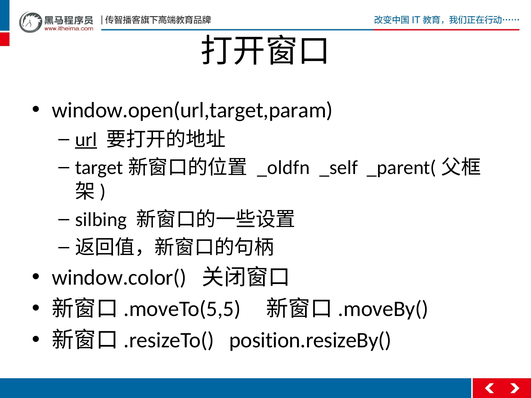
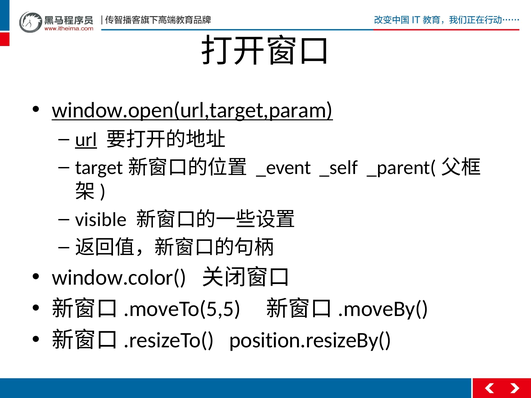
window.open(url,target,param underline: none -> present (192, 110)
_oldfn: _oldfn -> _event (284, 168)
silbing: silbing -> visible (101, 220)
